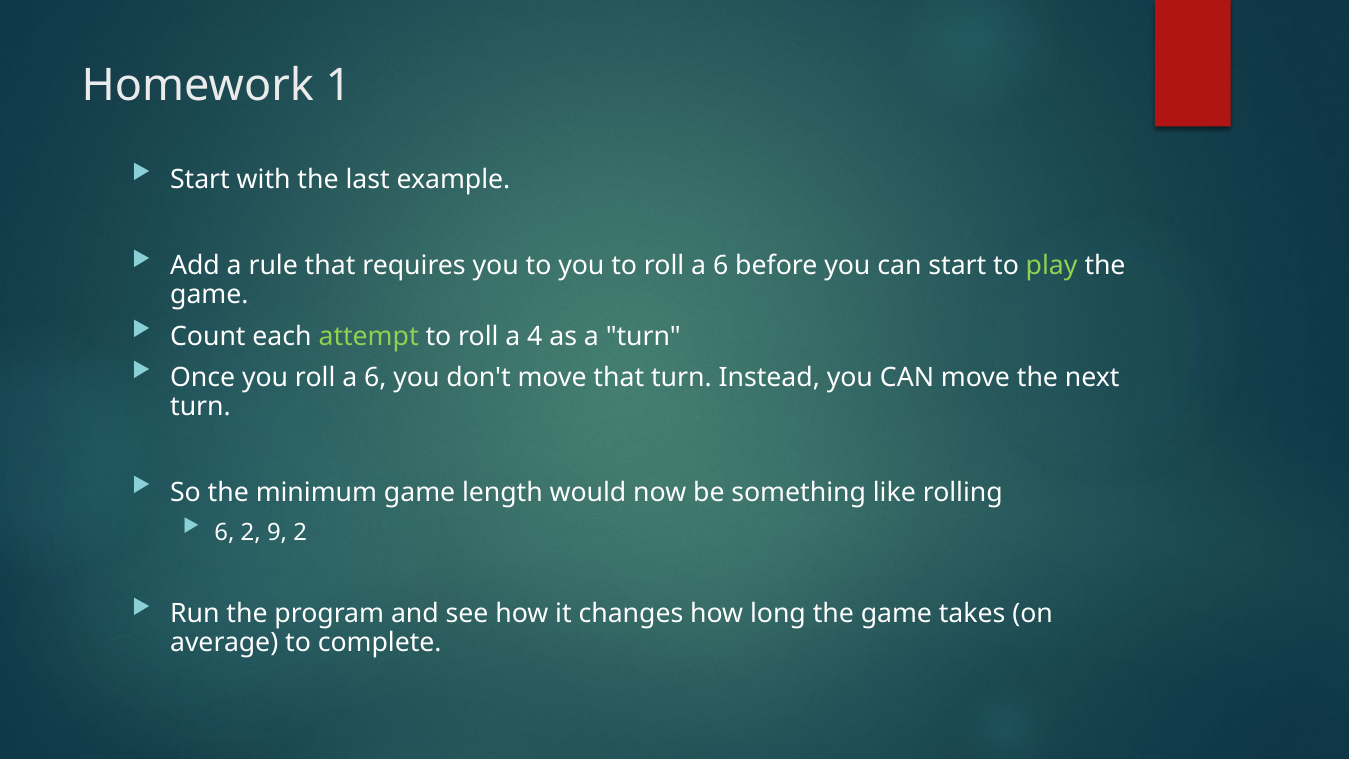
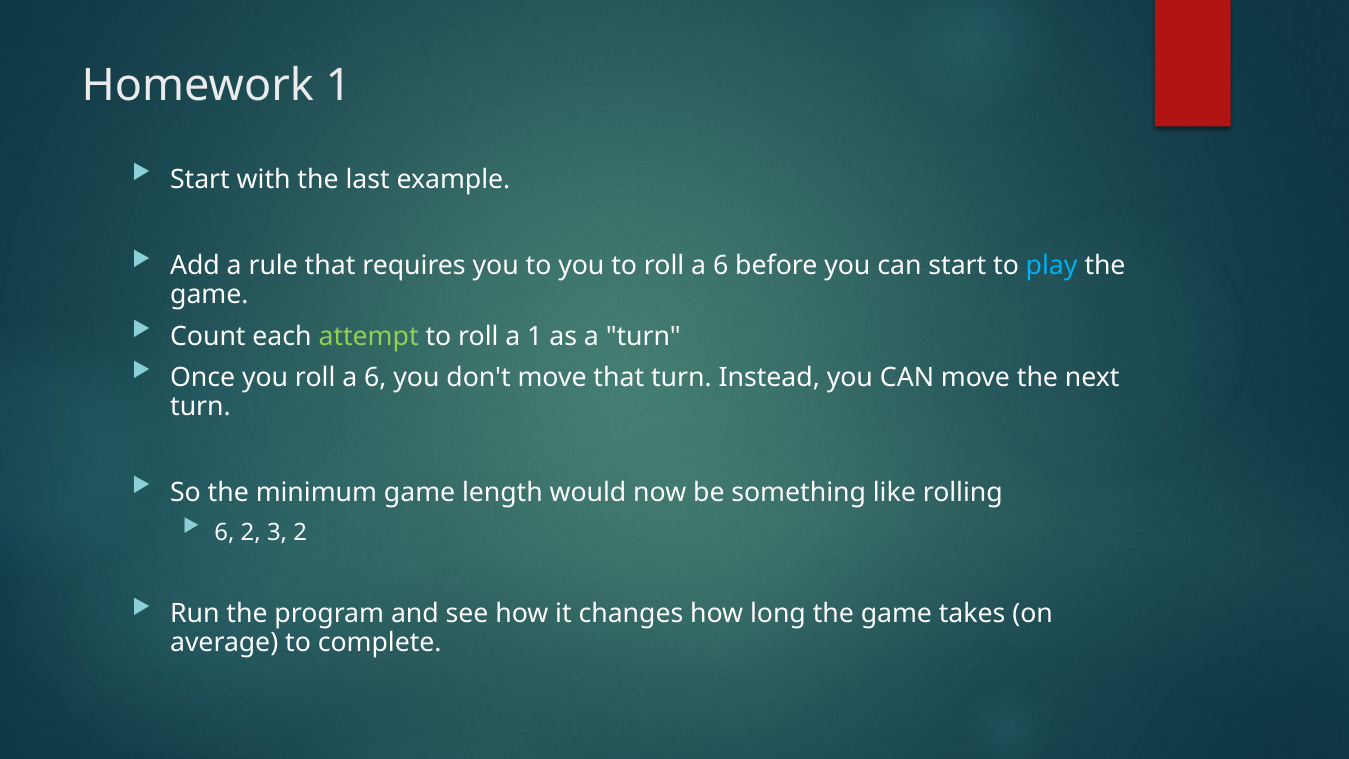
play colour: light green -> light blue (1052, 266)
a 4: 4 -> 1 (535, 336)
9: 9 -> 3 (277, 532)
